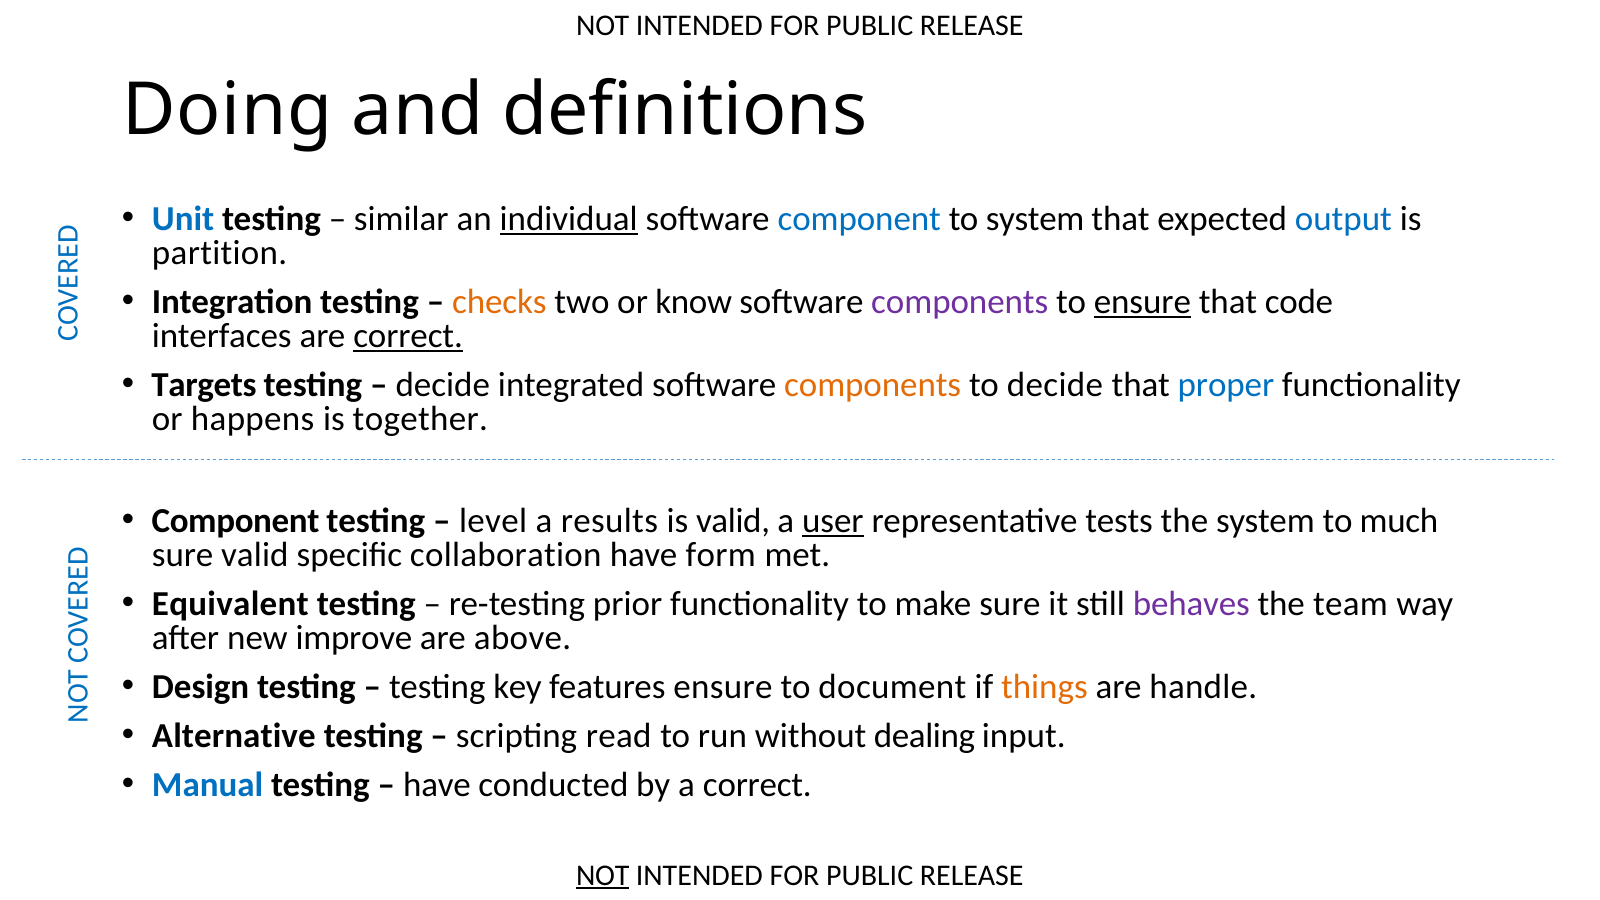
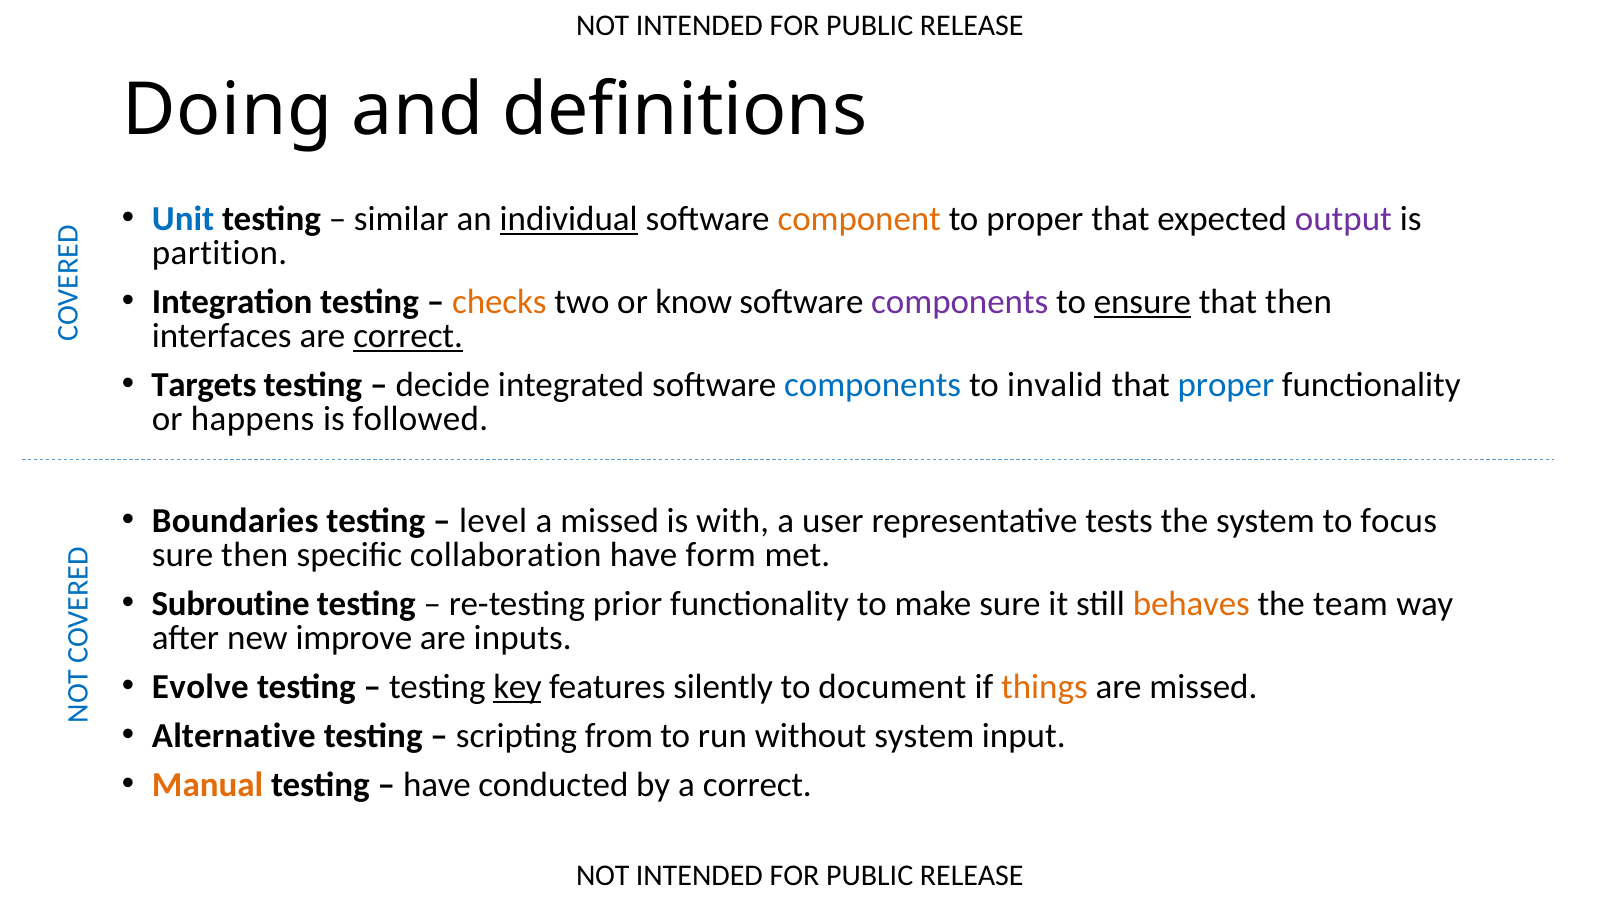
component colour: blue -> orange (859, 219)
to system: system -> proper (1035, 219)
output colour: blue -> purple (1343, 219)
that code: code -> then (1299, 302)
components colour: orange -> blue (873, 385)
to decide: decide -> invalid (1055, 385)
together: together -> followed (420, 419)
Component: Component -> Boundaries (235, 521)
a results: results -> missed (610, 521)
is valid: valid -> with (733, 521)
user underline: present -> none (833, 521)
much: much -> focus (1399, 521)
sure valid: valid -> then (255, 555)
Equivalent: Equivalent -> Subroutine (231, 604)
behaves colour: purple -> orange (1191, 604)
above: above -> inputs (523, 638)
Design: Design -> Evolve (200, 687)
key underline: none -> present (517, 687)
features ensure: ensure -> silently (723, 687)
are handle: handle -> missed (1203, 687)
read: read -> from (619, 736)
without dealing: dealing -> system (924, 736)
Manual colour: blue -> orange (208, 785)
NOT underline: present -> none (603, 875)
